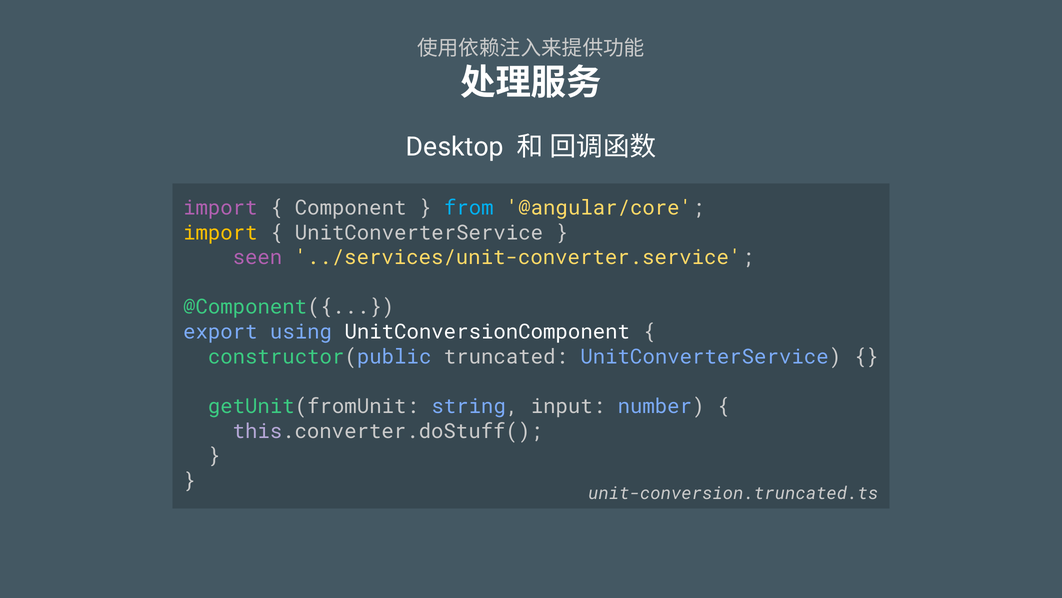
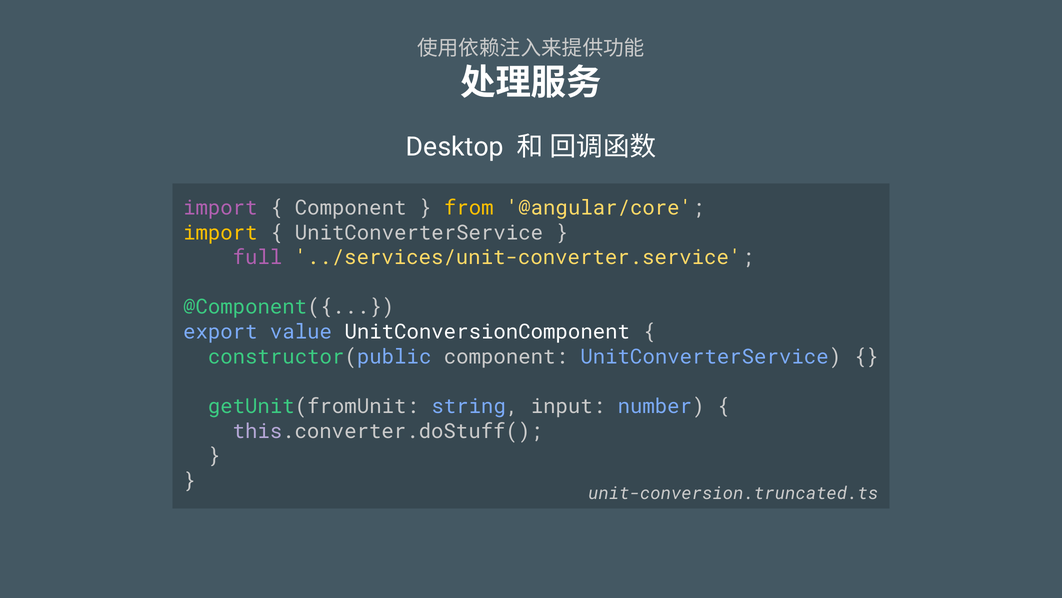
from colour: light blue -> yellow (469, 208)
seen: seen -> full (257, 257)
using: using -> value (301, 332)
constructor(public truncated: truncated -> component (506, 356)
